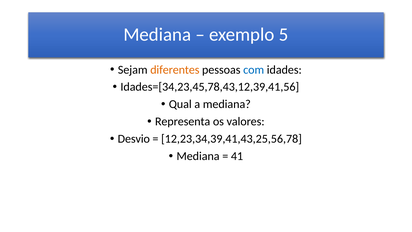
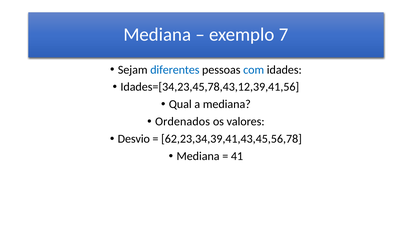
5: 5 -> 7 (284, 35)
diferentes colour: orange -> blue (175, 70)
Representa: Representa -> Ordenados (183, 121)
12,23,34,39,41,43,25,56,78: 12,23,34,39,41,43,25,56,78 -> 62,23,34,39,41,43,45,56,78 (231, 139)
